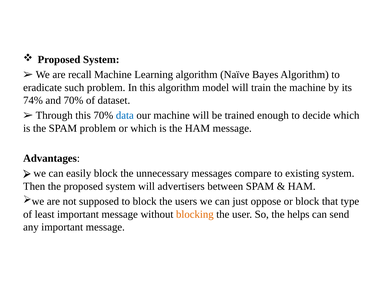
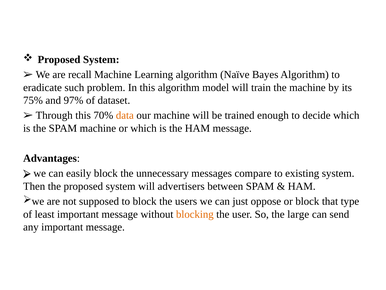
74%: 74% -> 75% (33, 100)
and 70%: 70% -> 97% (74, 100)
data colour: blue -> orange (125, 115)
SPAM problem: problem -> machine (98, 128)
helps: helps -> large (298, 214)
